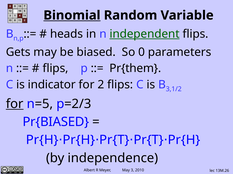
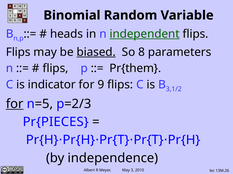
Binomial underline: present -> none (72, 15)
Gets: Gets -> Flips (18, 52)
biased underline: none -> present (96, 52)
0: 0 -> 8 (142, 52)
2: 2 -> 9 (101, 85)
Pr{BIASED: Pr{BIASED -> Pr{PIECES (56, 122)
